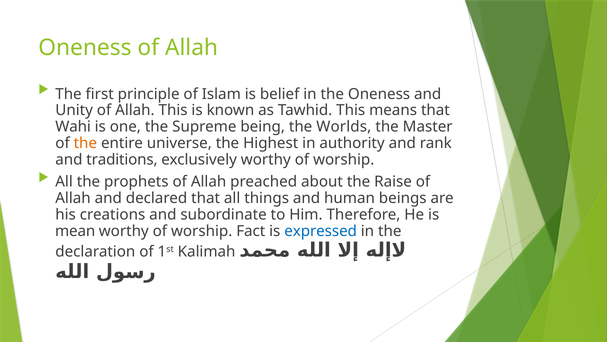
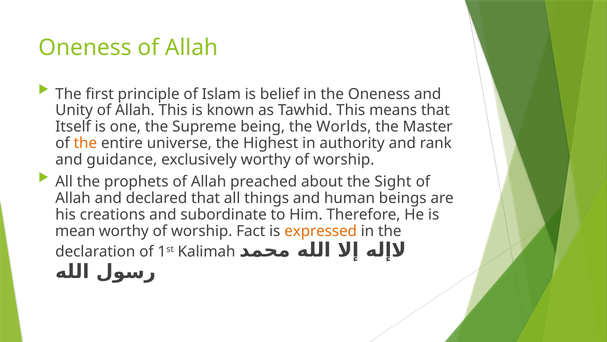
Wahi: Wahi -> Itself (73, 127)
traditions: traditions -> guidance (122, 159)
Raise: Raise -> Sight (393, 181)
expressed colour: blue -> orange (321, 231)
